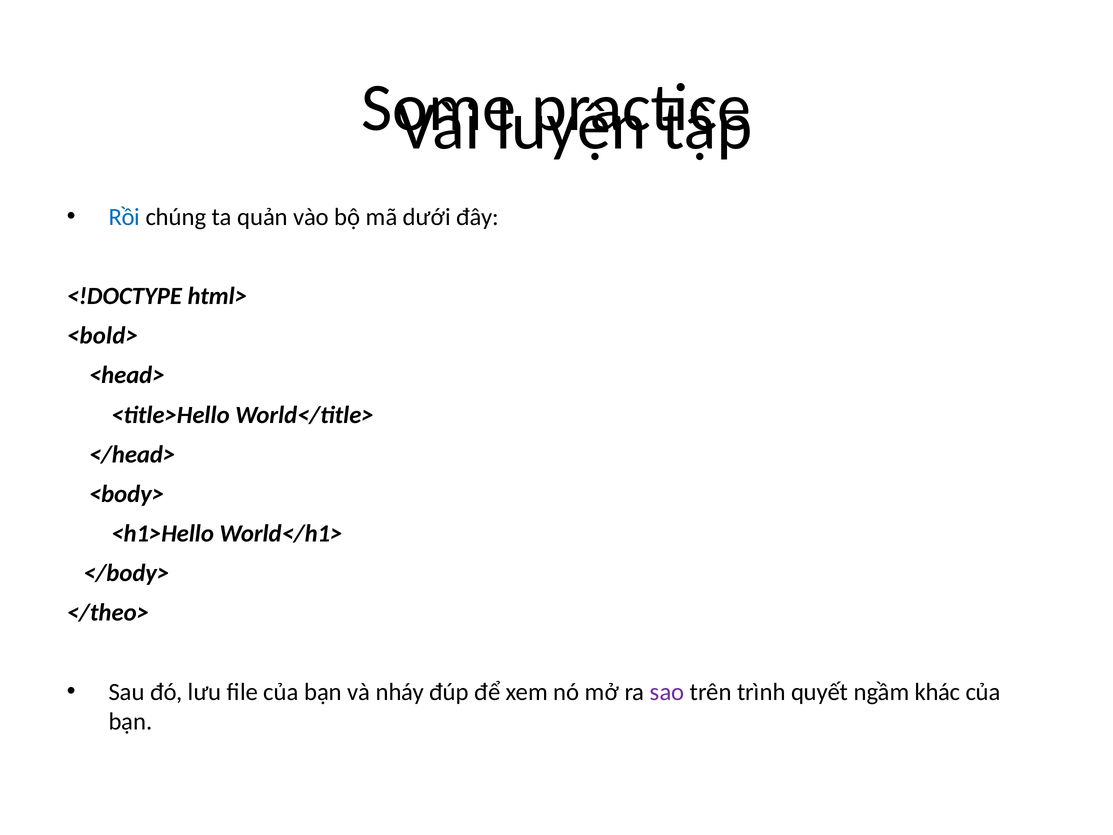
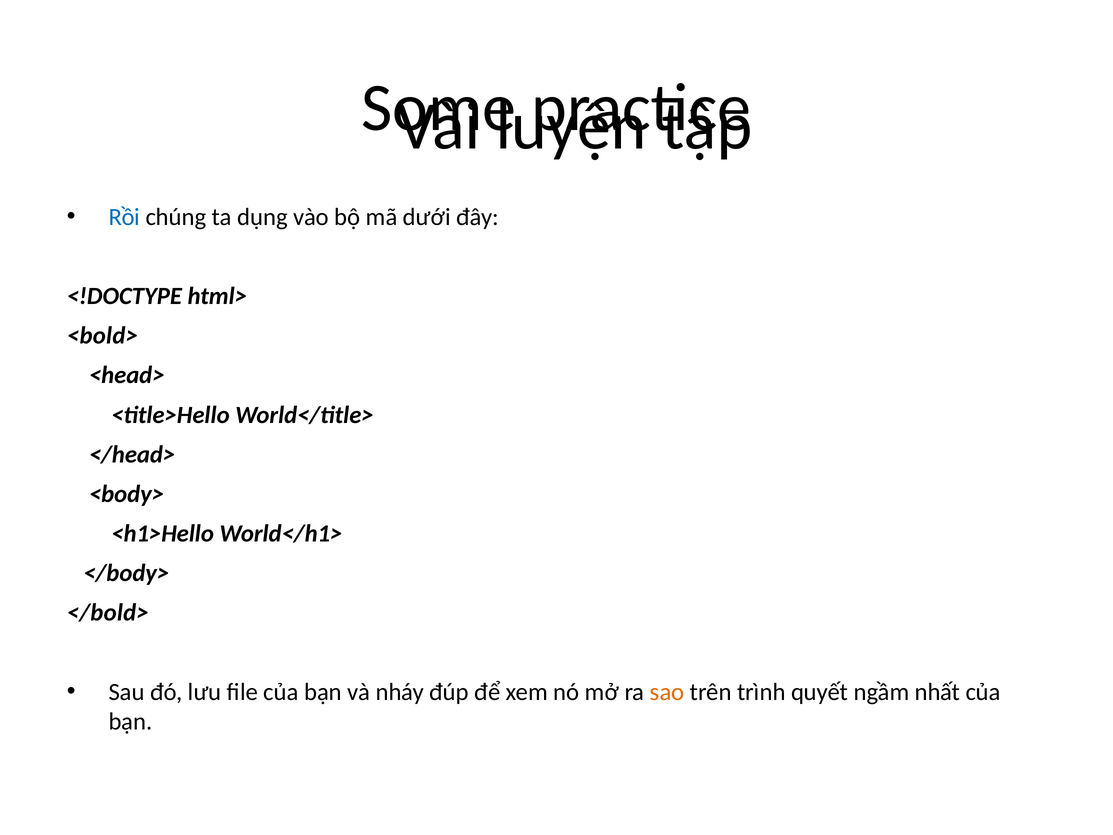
quản: quản -> dụng (263, 217)
</theo>: </theo> -> </bold> (108, 613)
sao colour: purple -> orange (667, 692)
khác: khác -> nhất (938, 692)
